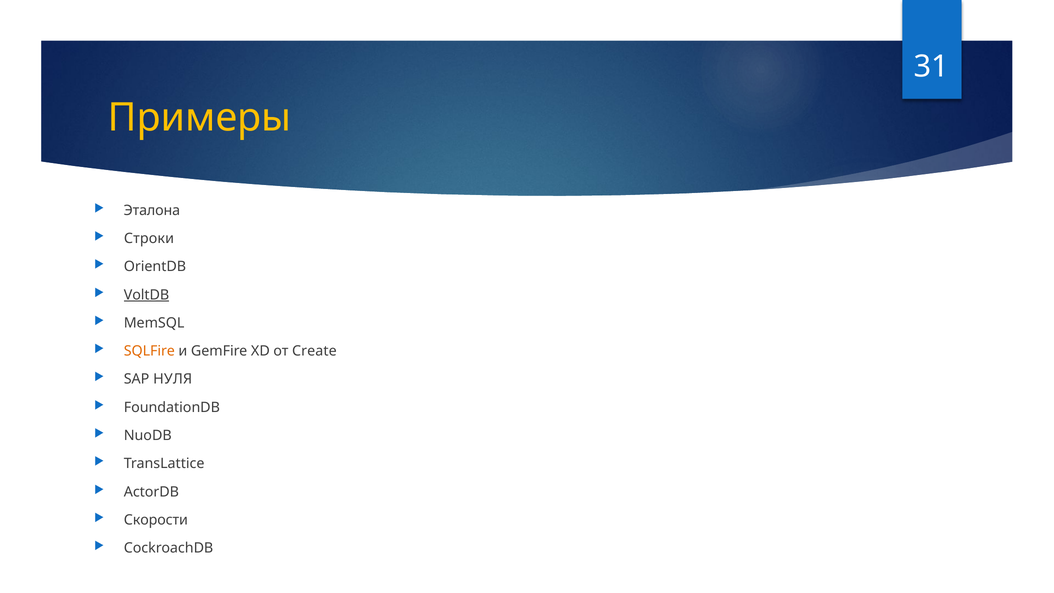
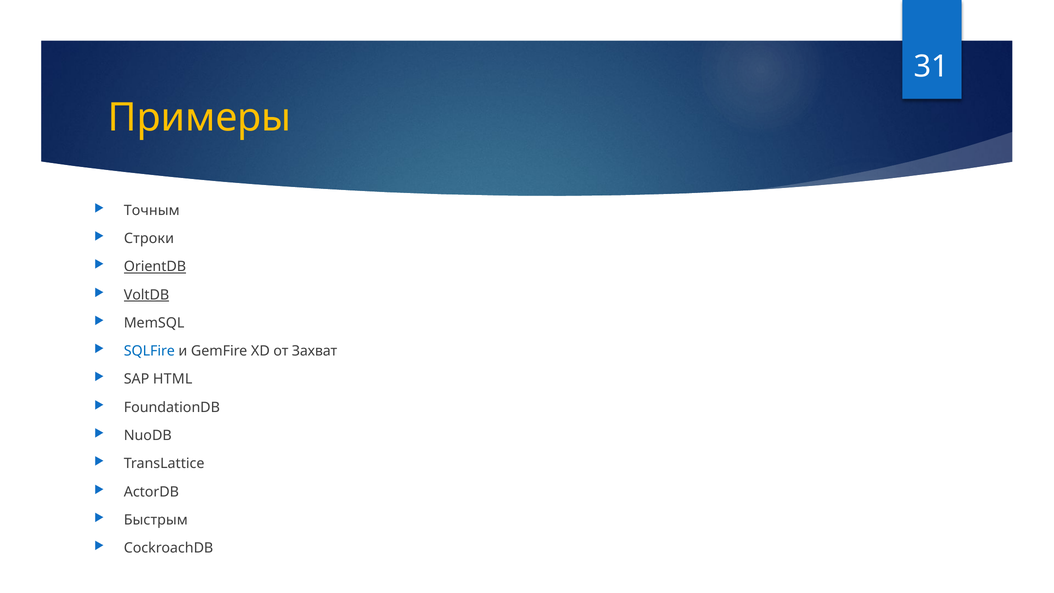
Эталона: Эталона -> Точным (152, 210)
OrientDB underline: none -> present (155, 267)
SQLFire colour: orange -> blue (149, 351)
Create: Create -> Захват (315, 351)
НУЛЯ: НУЛЯ -> HTML (173, 379)
Скорости: Скорости -> Быстрым (156, 520)
